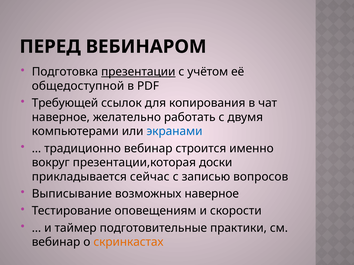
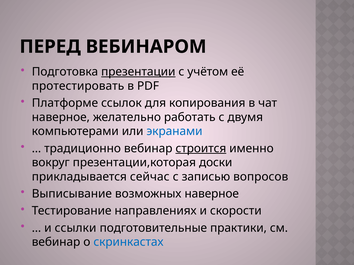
общедоступной: общедоступной -> протестировать (78, 86)
Требующей: Требующей -> Платформе (65, 103)
строится underline: none -> present (201, 149)
оповещениям: оповещениям -> направлениях (156, 211)
таймер: таймер -> ссылки (76, 228)
скринкастах colour: orange -> blue (128, 242)
